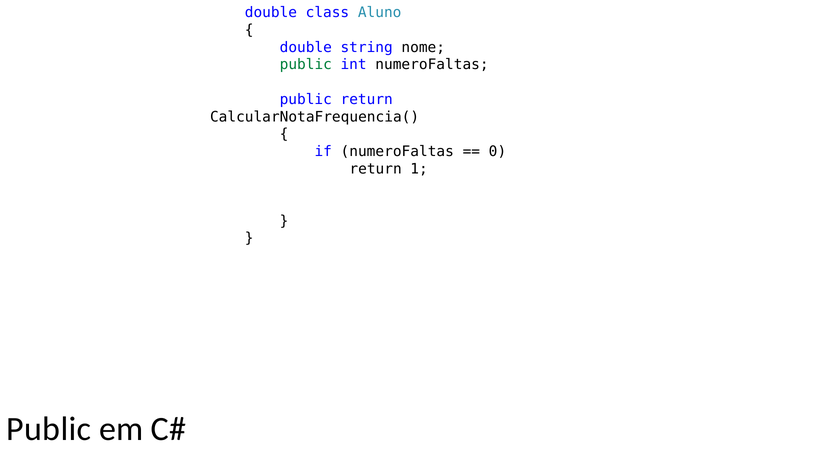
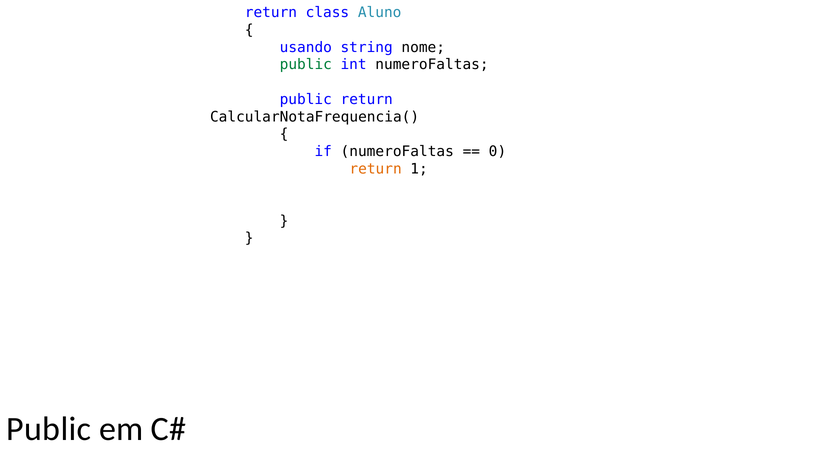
double: double -> return (271, 13)
double: double -> usando (306, 47)
return colour: black -> orange (376, 169)
